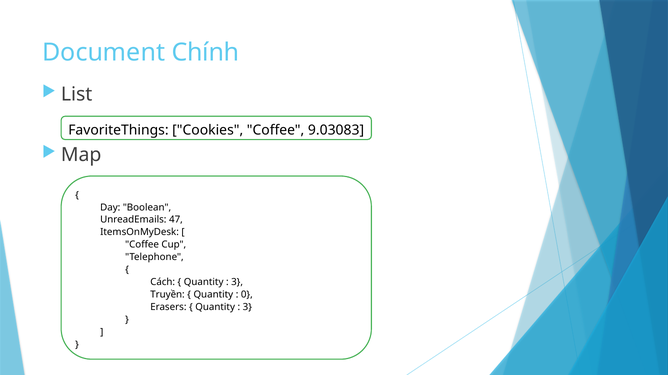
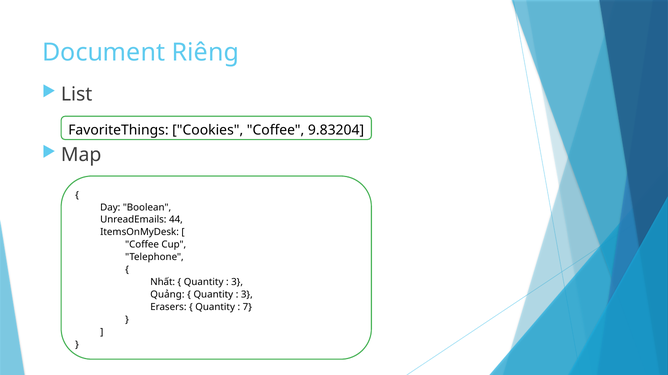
Chính: Chính -> Riêng (205, 53)
9.03083: 9.03083 -> 9.83204 (336, 131)
47: 47 -> 44 (176, 220)
Cách: Cách -> Nhất (163, 283)
Truyền: Truyền -> Quảng (167, 295)
0: 0 -> 3 (247, 295)
3: 3 -> 7 (247, 308)
